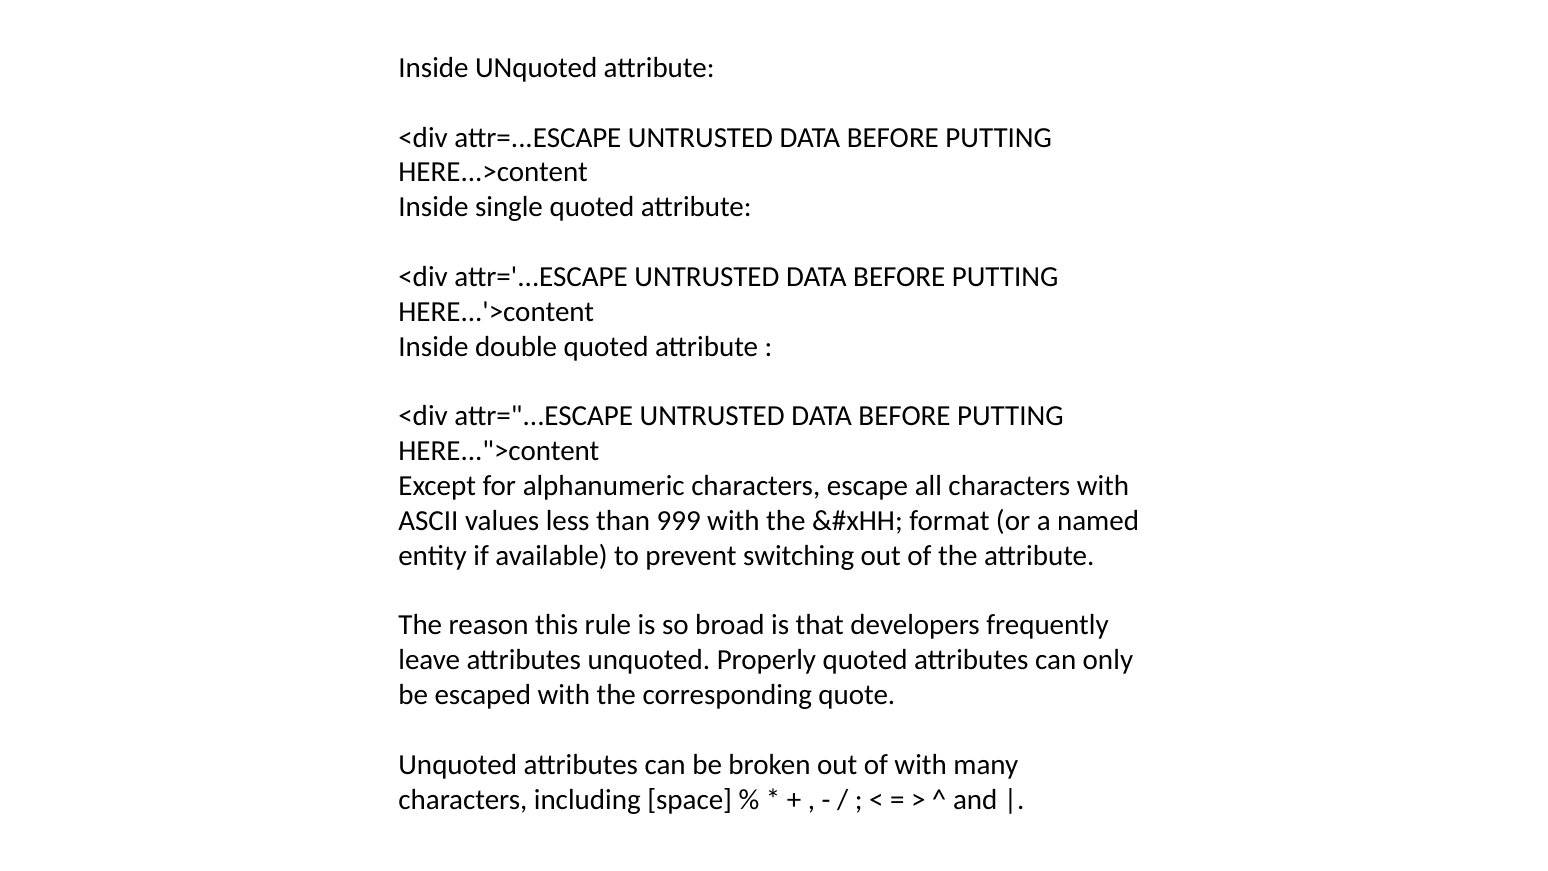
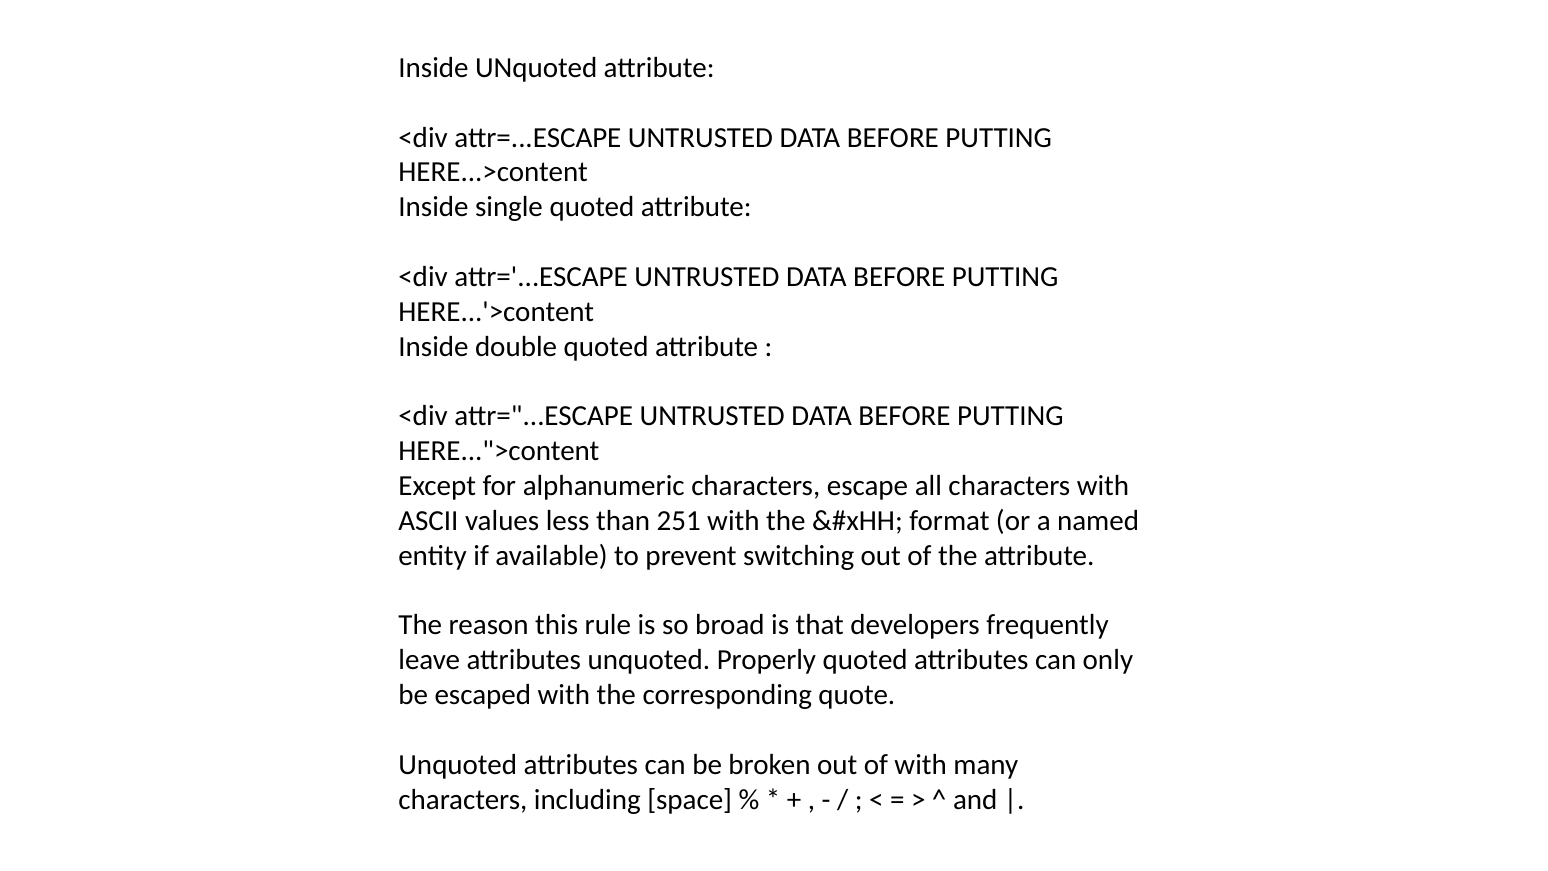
999: 999 -> 251 (679, 521)
